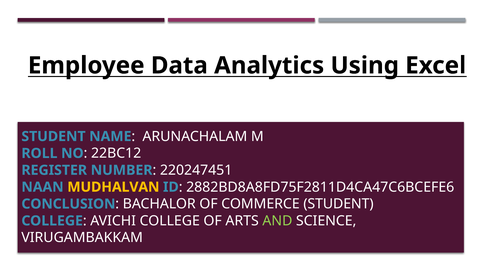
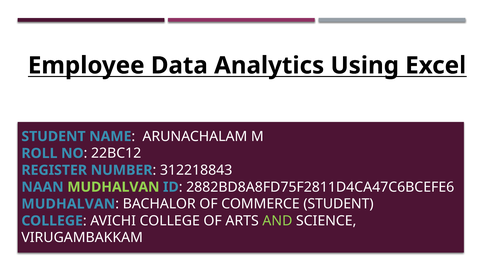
220247451: 220247451 -> 312218843 (196, 171)
MUDHALVAN colour: yellow -> light green (113, 188)
CONCLUSION: CONCLUSION -> MUDHALVAN (68, 204)
